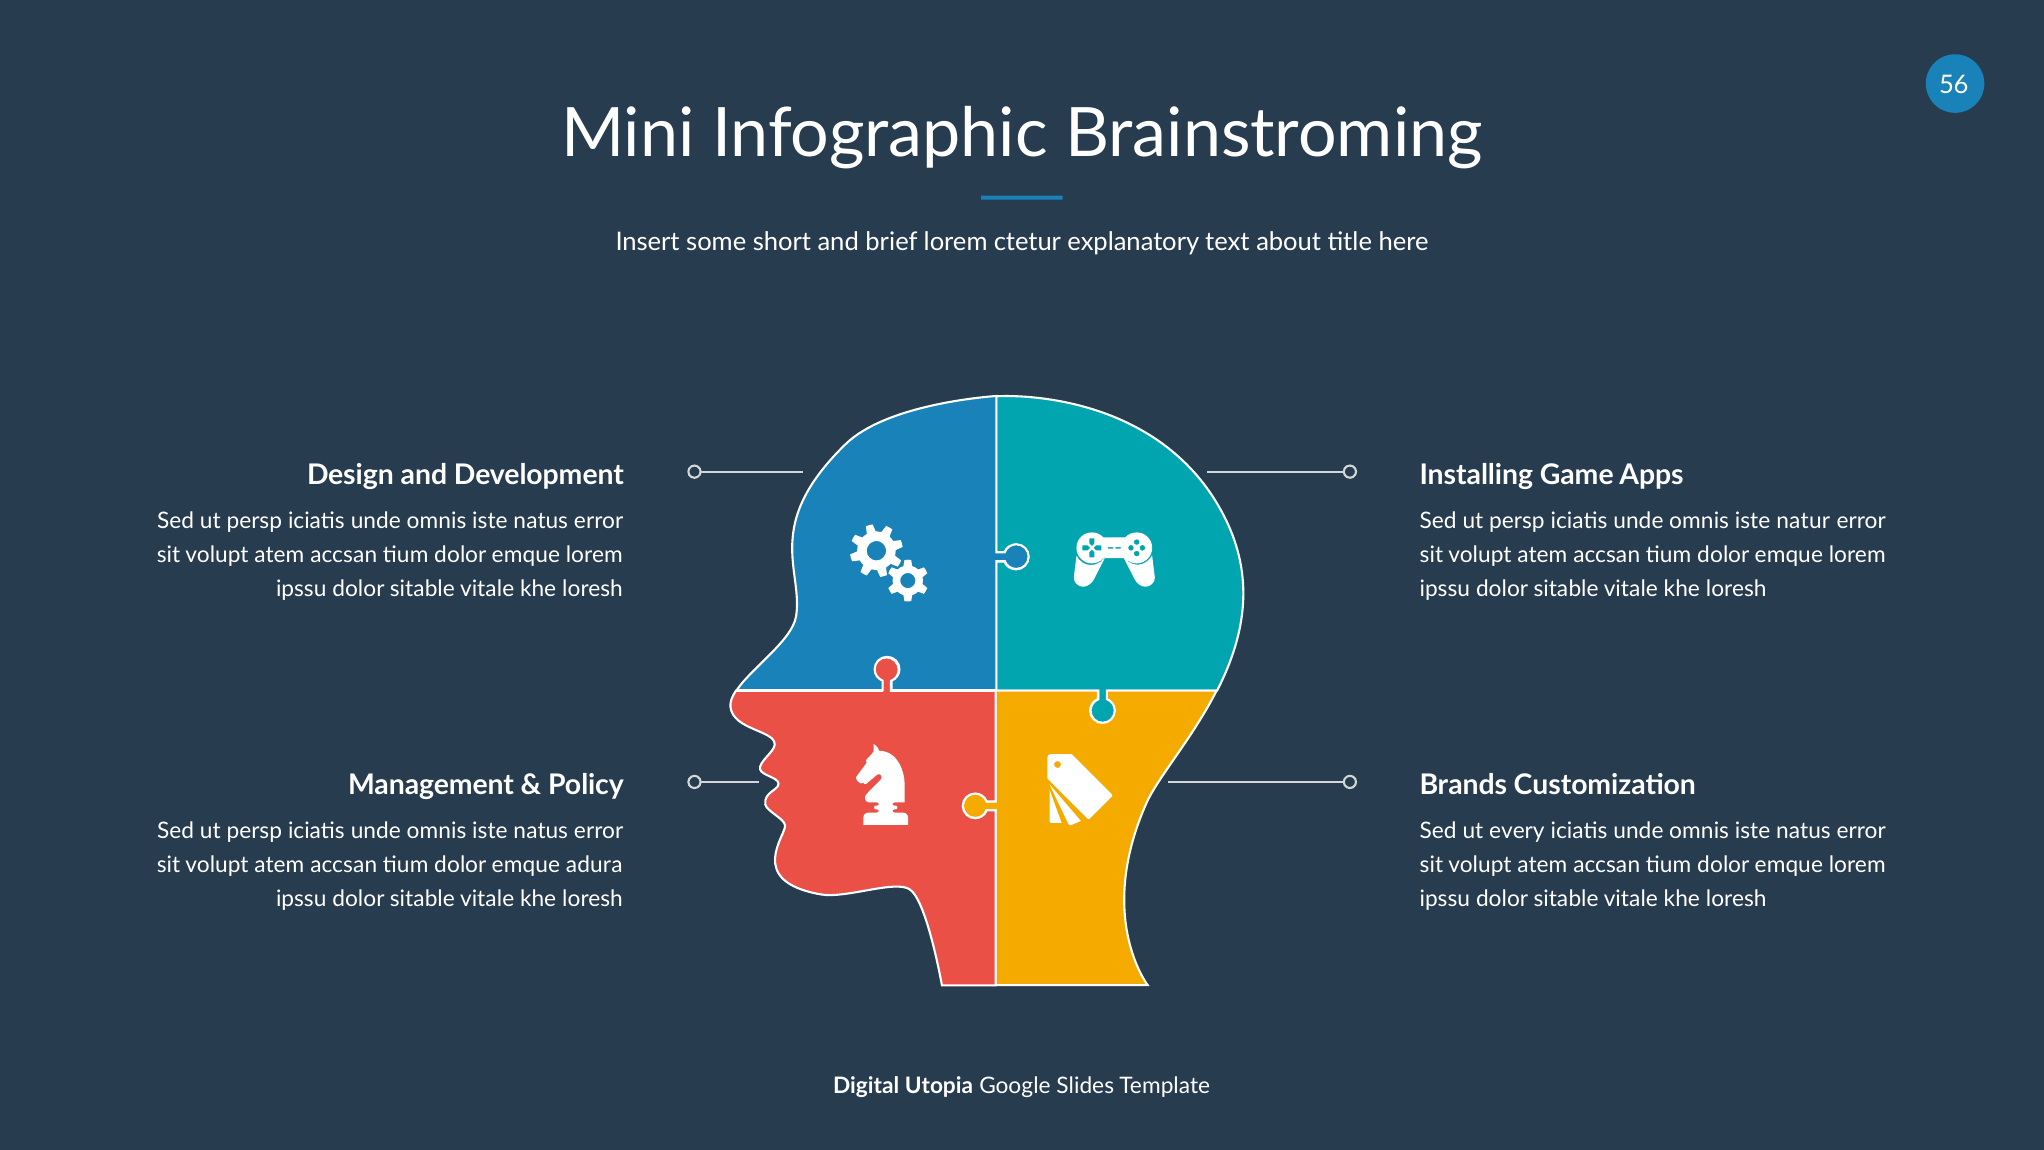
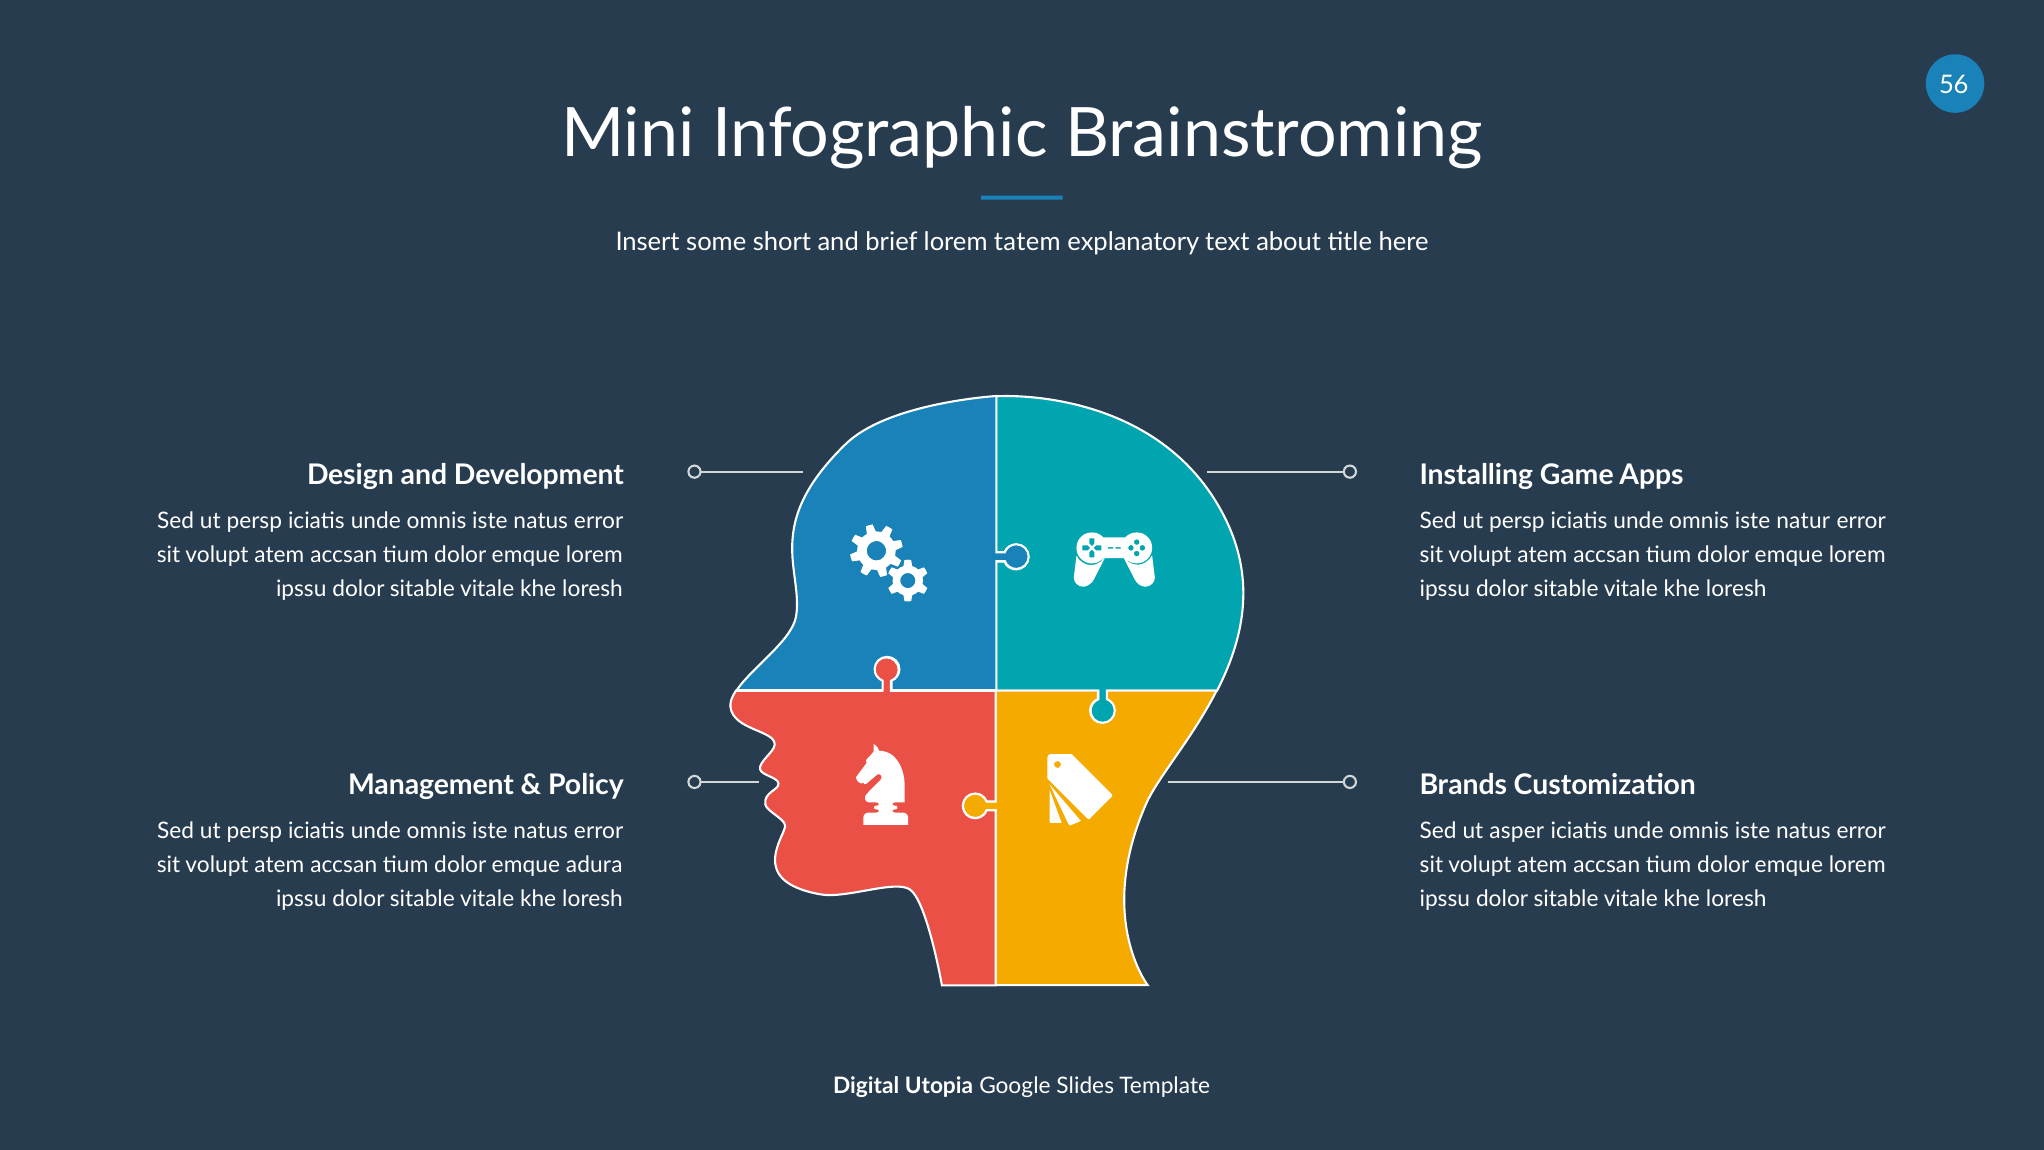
ctetur: ctetur -> tatem (1027, 242)
every: every -> asper (1517, 831)
